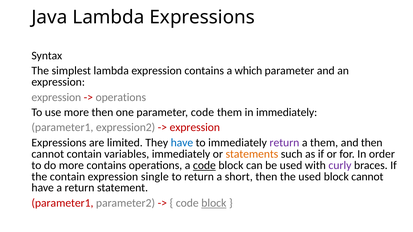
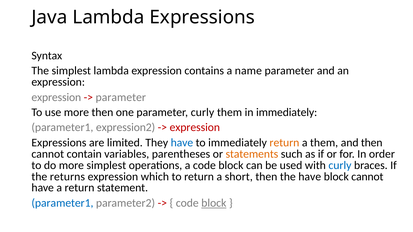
which: which -> name (248, 71)
operations: operations -> parameter (121, 97)
parameter code: code -> curly (202, 112)
return colour: purple -> orange (284, 143)
variables immediately: immediately -> parentheses (181, 154)
more contains: contains -> simplest (106, 165)
code underline: present -> none (204, 165)
curly colour: purple -> blue (340, 165)
the contain: contain -> returns (67, 177)
single: single -> which (155, 177)
the used: used -> have (310, 177)
parameter1 colour: red -> blue (62, 203)
